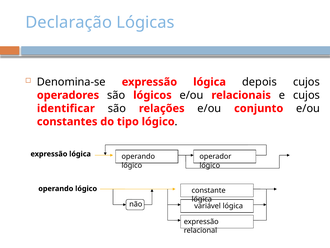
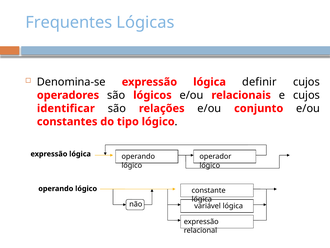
Declaração: Declaração -> Frequentes (69, 22)
depois: depois -> definir (259, 82)
